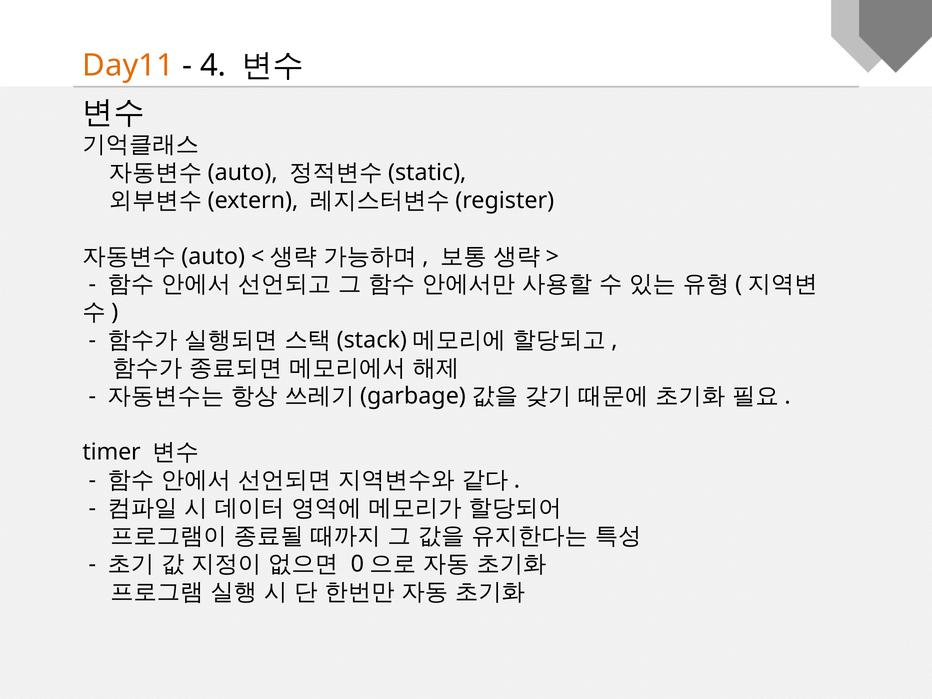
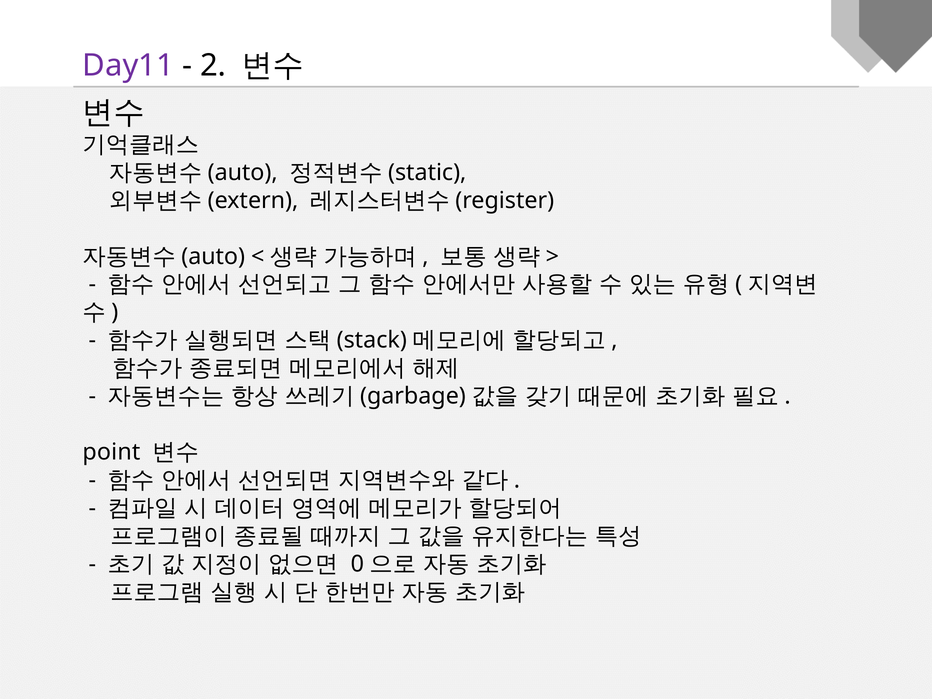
Day11 colour: orange -> purple (128, 65)
4: 4 -> 2 (213, 65)
timer: timer -> point (111, 452)
